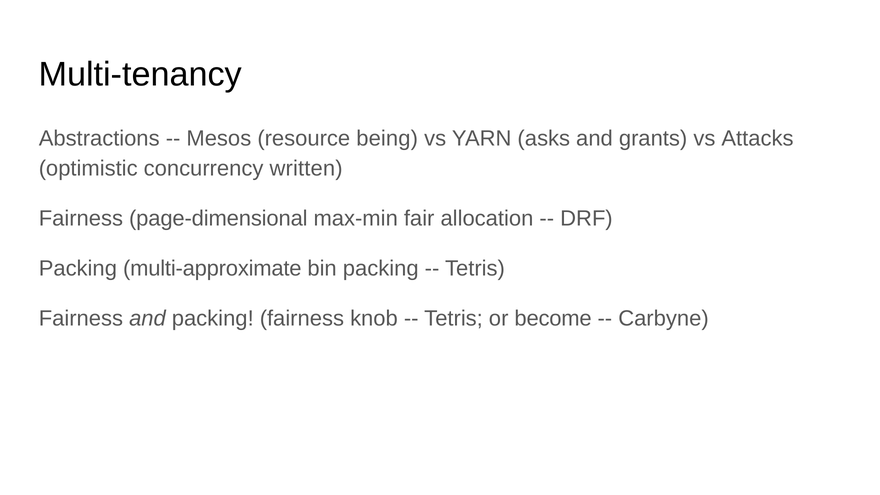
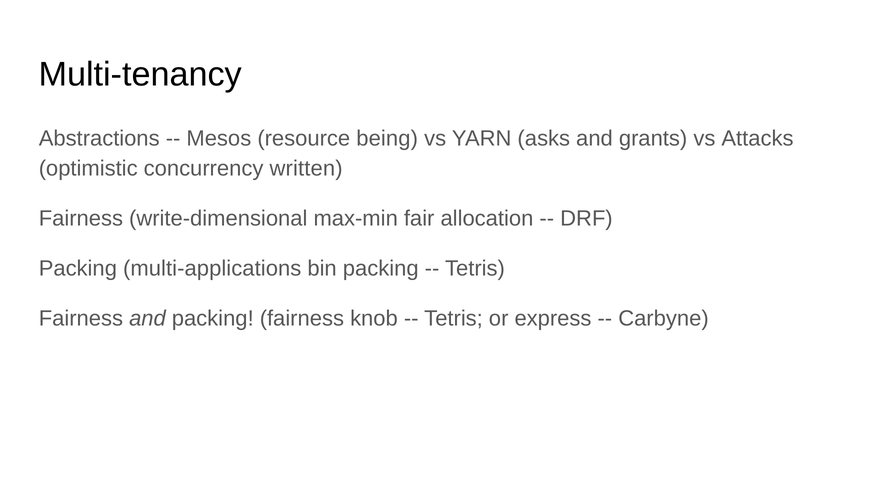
page-dimensional: page-dimensional -> write-dimensional (218, 219)
multi-approximate: multi-approximate -> multi-applications (212, 269)
become: become -> express (553, 318)
